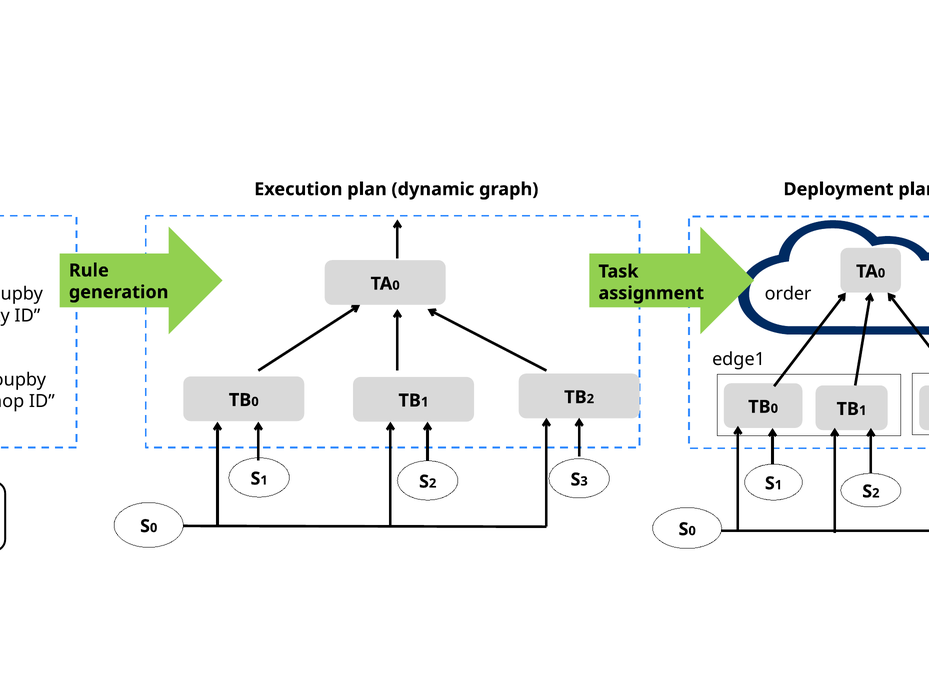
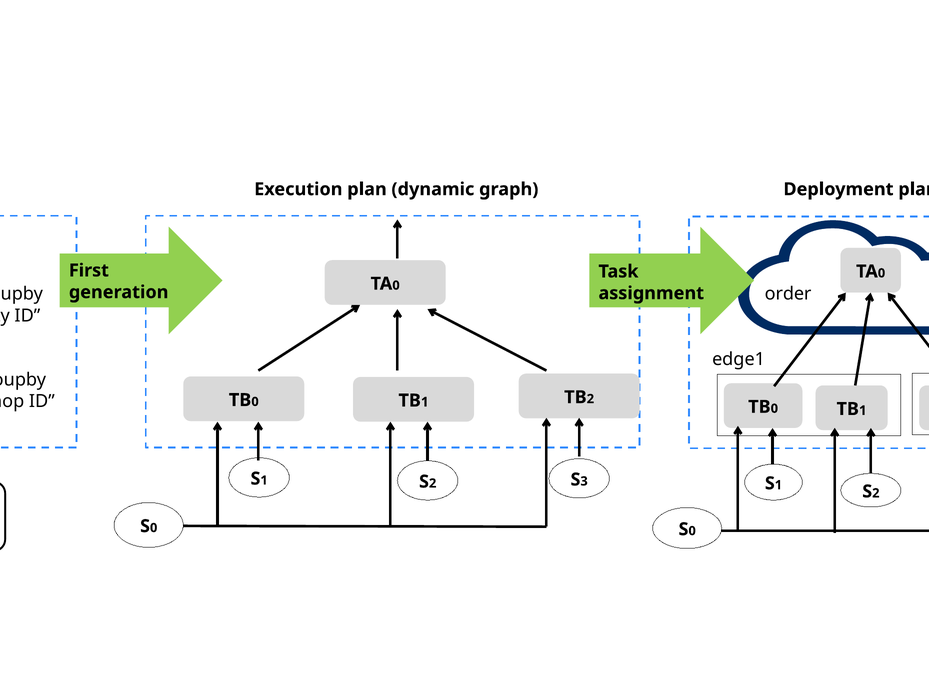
Rule: Rule -> First (89, 270)
